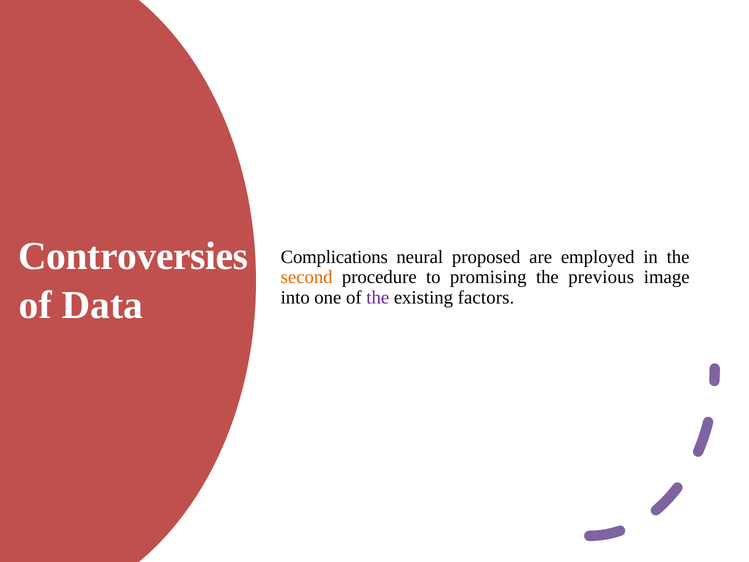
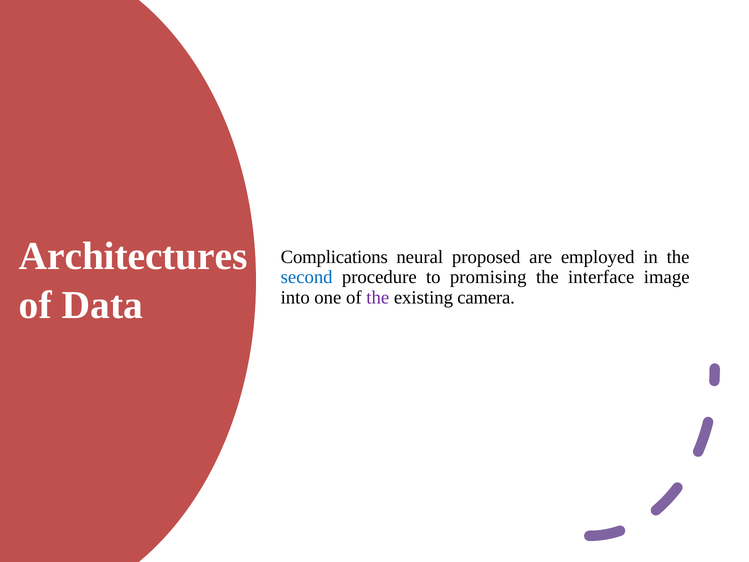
Controversies: Controversies -> Architectures (133, 256)
second colour: orange -> blue (307, 277)
previous: previous -> interface (601, 277)
factors: factors -> camera (486, 297)
